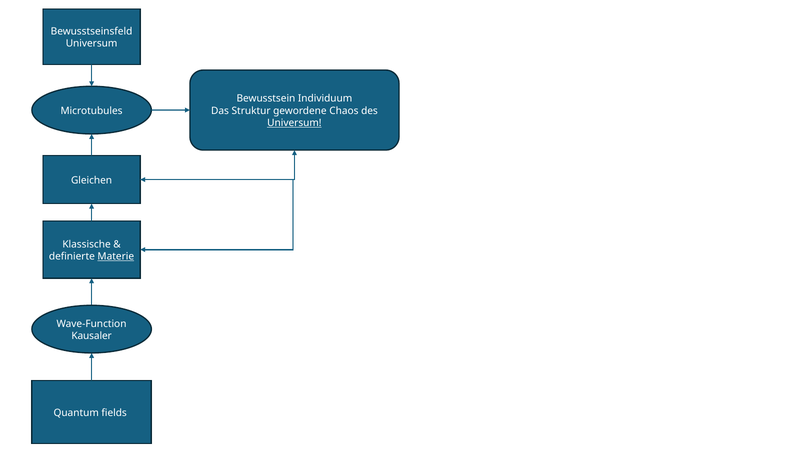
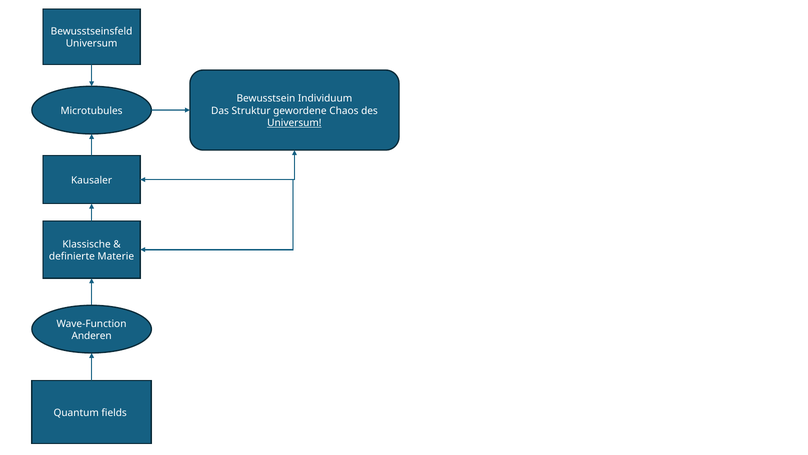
Gleichen: Gleichen -> Kausaler (92, 180)
Materie underline: present -> none (116, 256)
Kausaler: Kausaler -> Anderen (92, 335)
